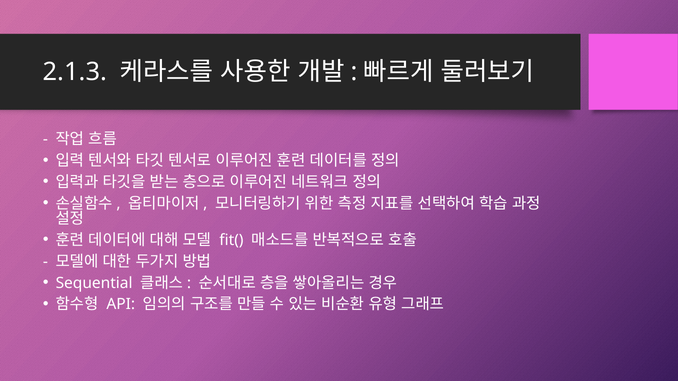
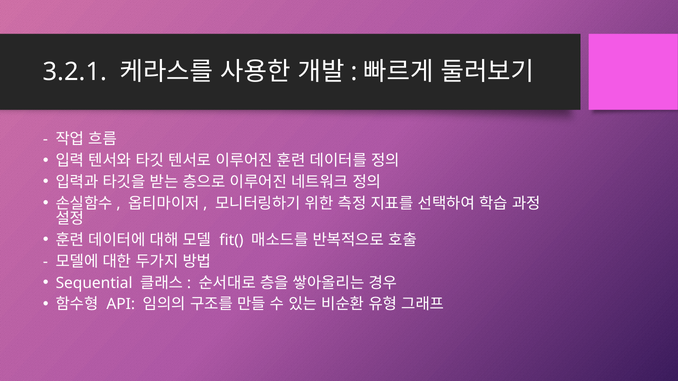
2.1.3: 2.1.3 -> 3.2.1 (75, 72)
